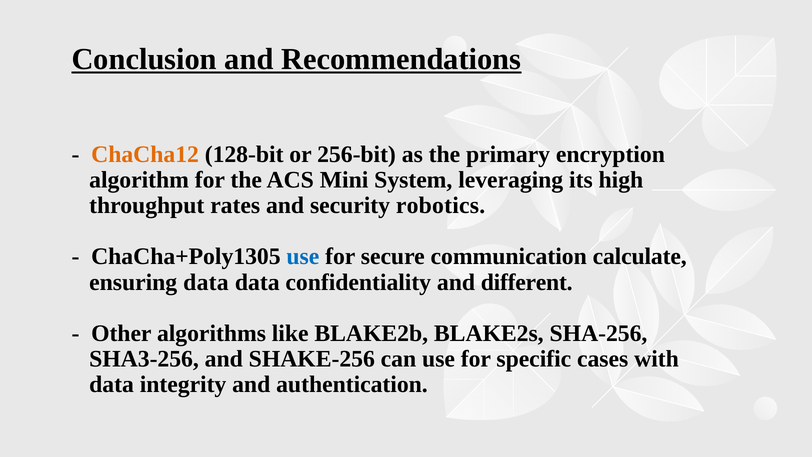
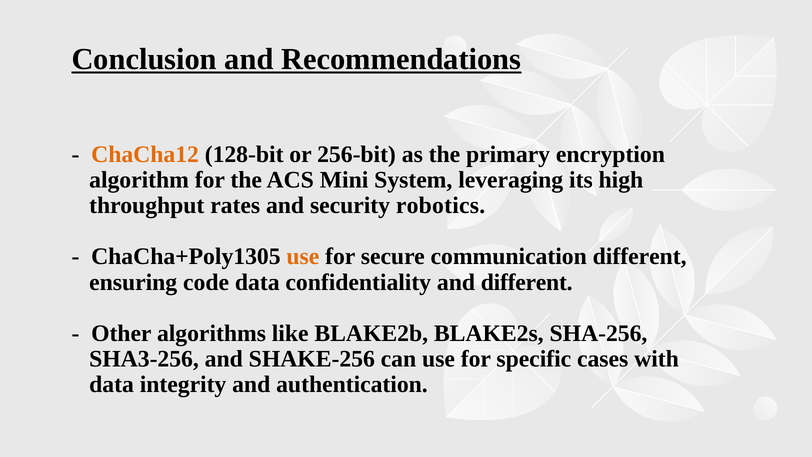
use colour: blue -> orange (303, 256)
communication calculate: calculate -> different (640, 256)
ensuring data: data -> code (206, 282)
